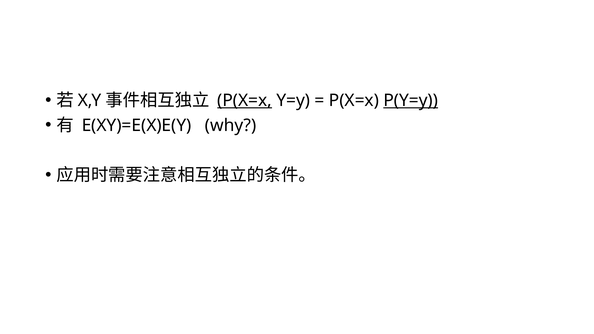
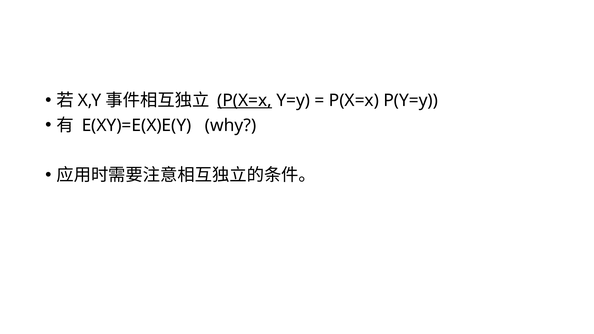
P(Y=y underline: present -> none (411, 100)
